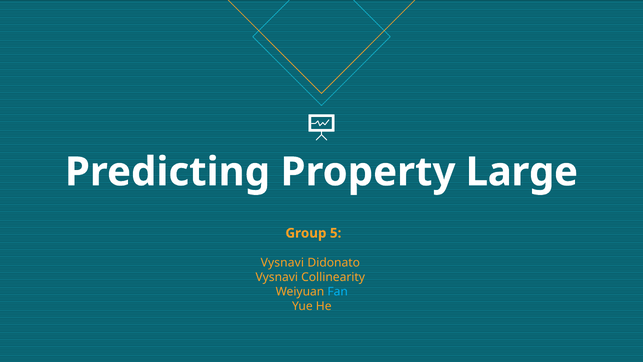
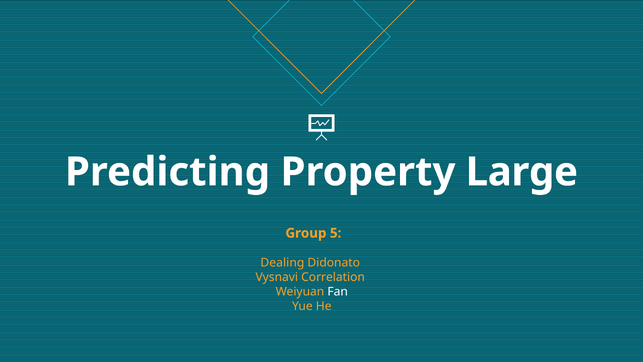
Vysnavi: Vysnavi -> Dealing (282, 263)
Collinearity: Collinearity -> Correlation (333, 277)
Fan colour: light blue -> white (338, 292)
